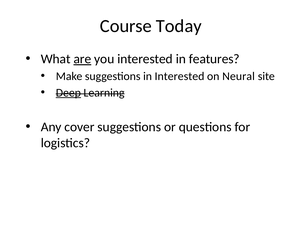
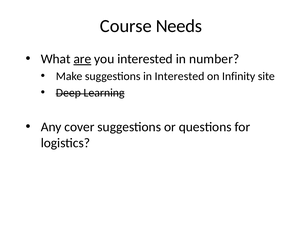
Today: Today -> Needs (179, 26)
features: features -> number (214, 59)
Neural: Neural -> Infinity (239, 76)
Deep underline: present -> none (68, 93)
